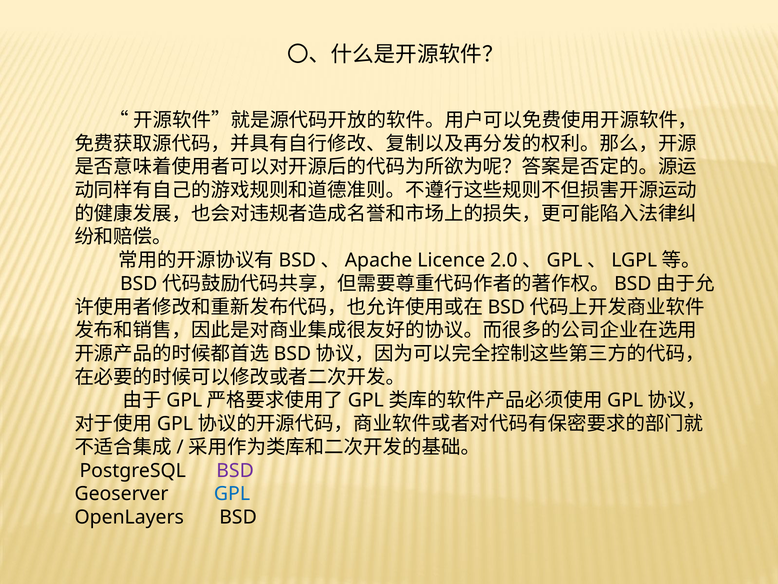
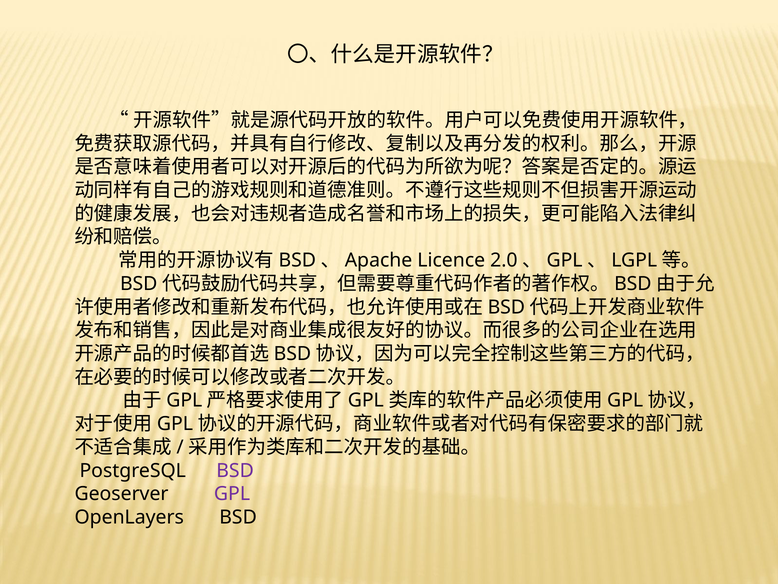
GPL colour: blue -> purple (232, 494)
